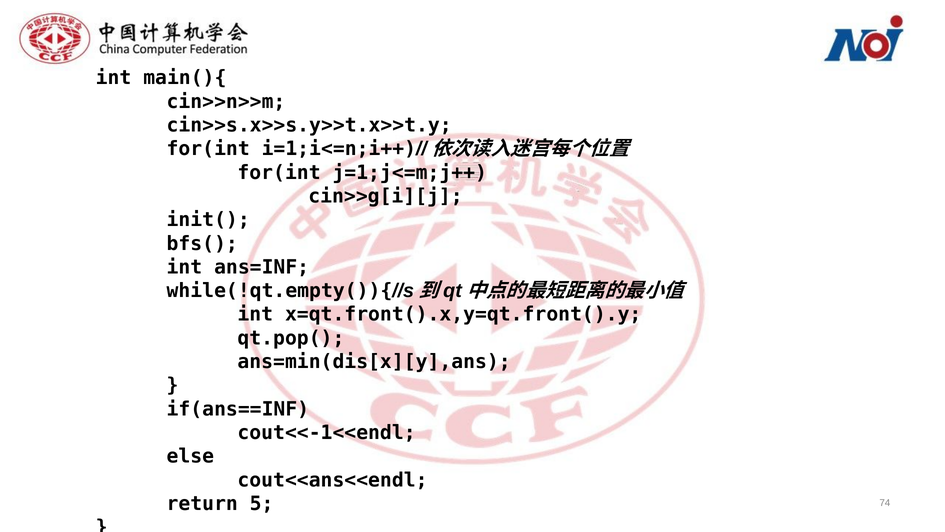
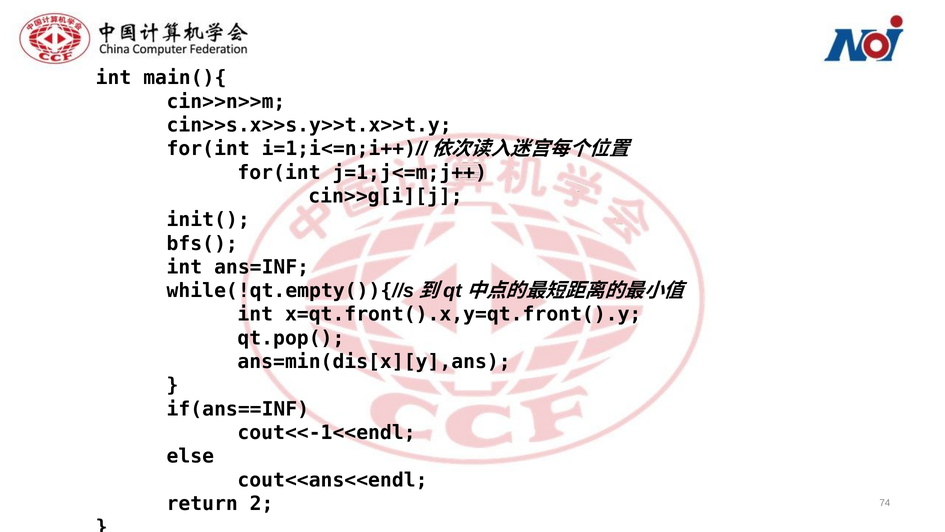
5: 5 -> 2 (262, 503)
